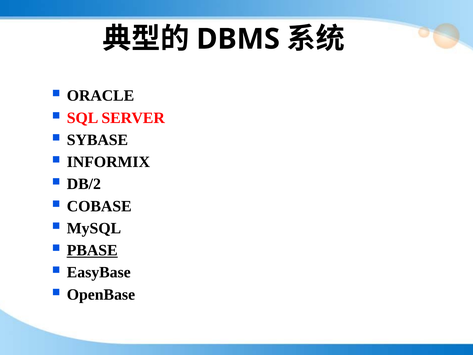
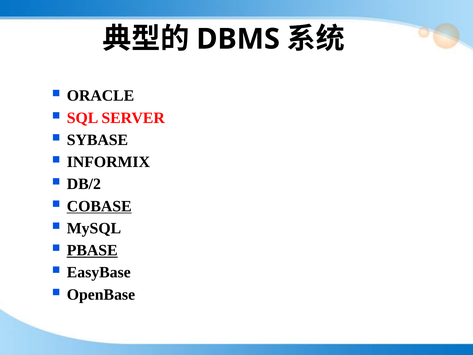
COBASE underline: none -> present (99, 206)
